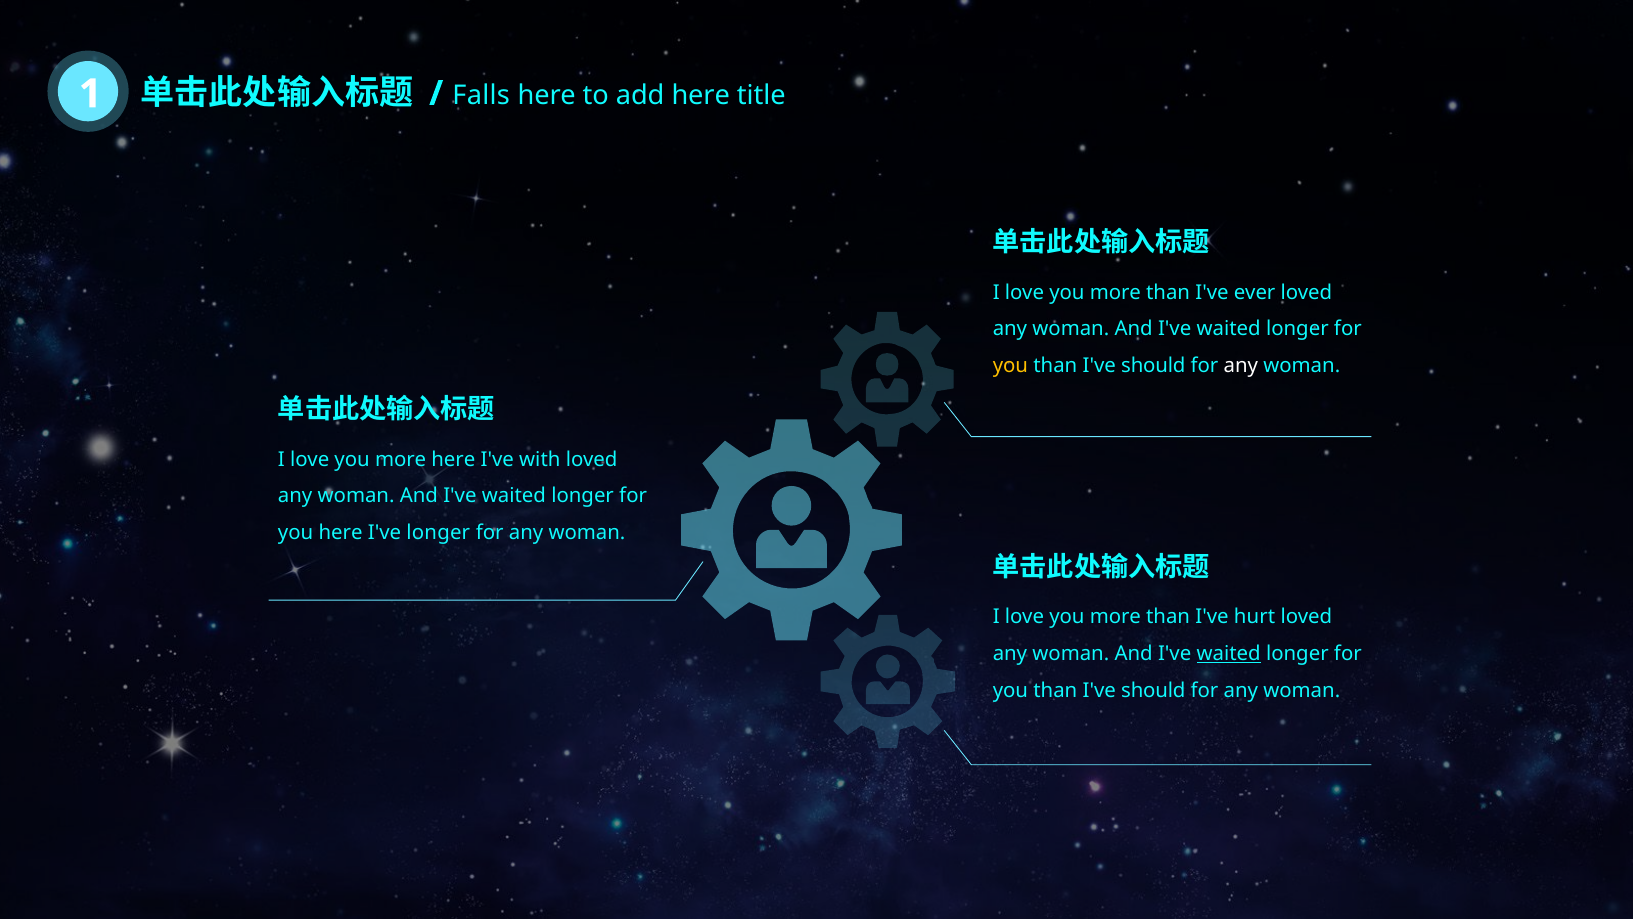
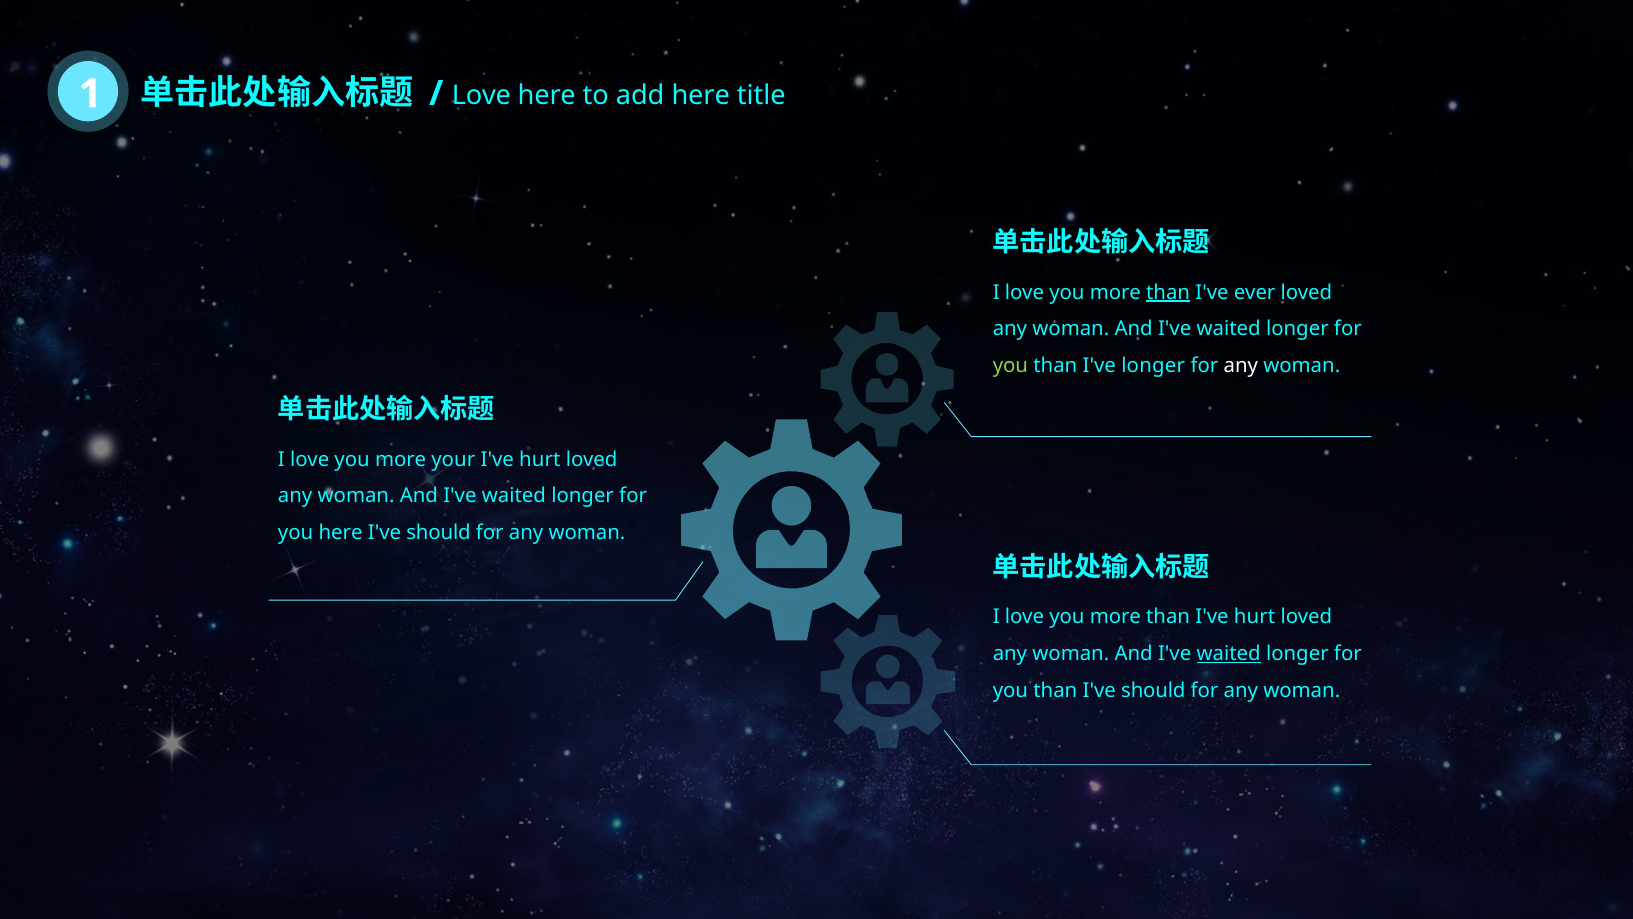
Falls: Falls -> Love (481, 96)
than underline: none -> present (1168, 292)
you colour: yellow -> light green (1010, 366)
should: should -> longer (1153, 366)
more here: here -> your (453, 459)
with: with -> hurt (540, 459)
longer: longer -> should (439, 533)
